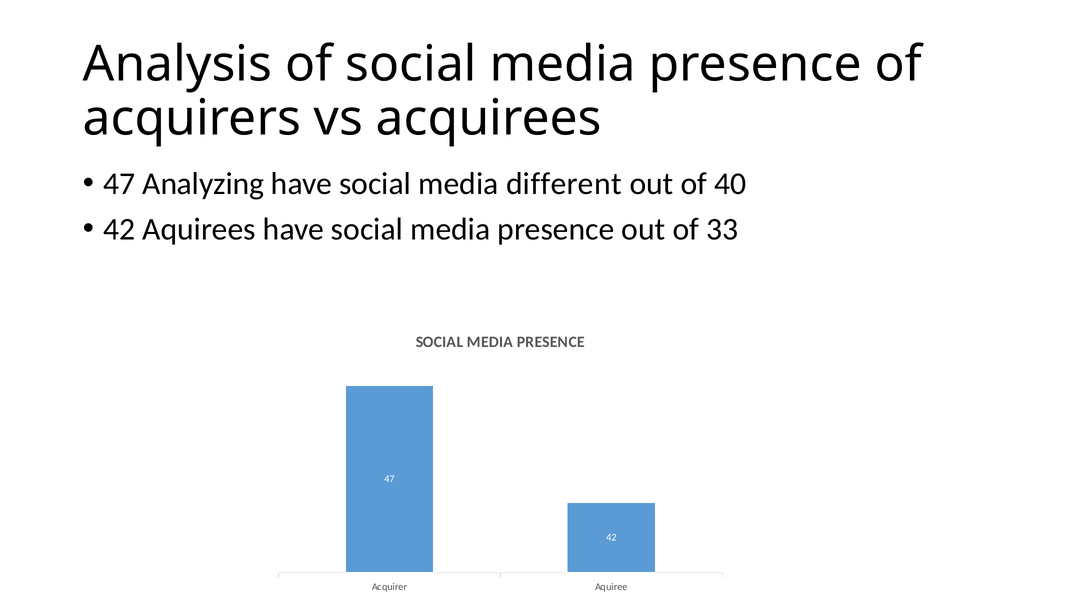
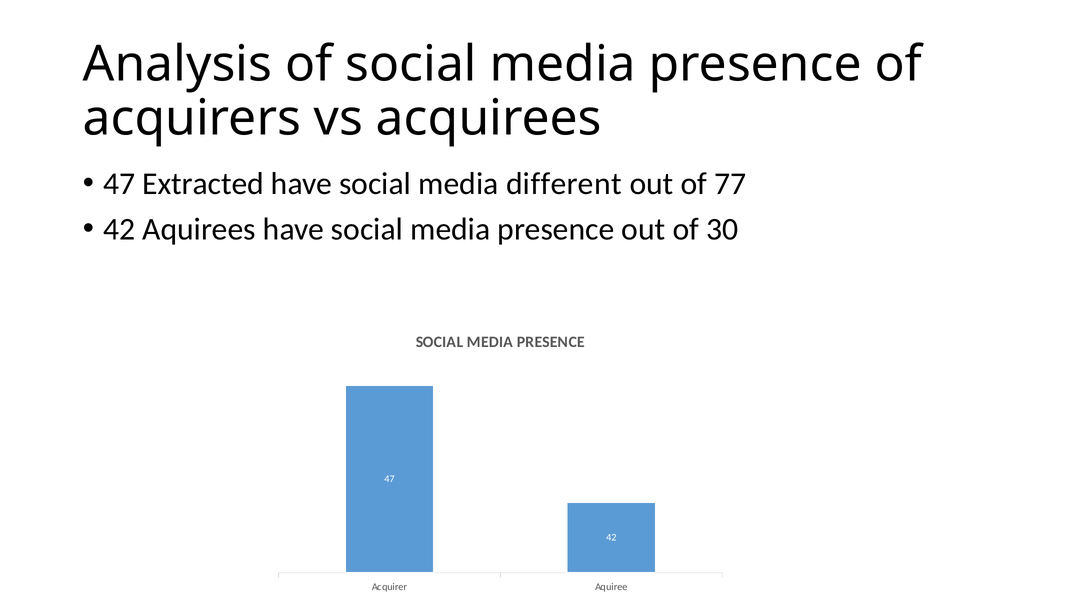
Analyzing: Analyzing -> Extracted (203, 184)
40: 40 -> 77 (730, 184)
33: 33 -> 30 (722, 229)
